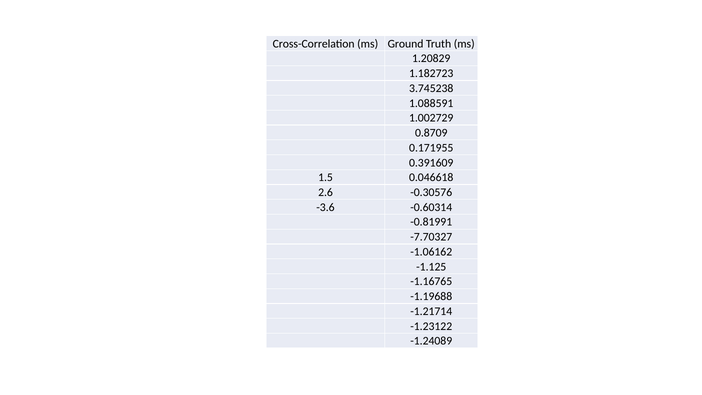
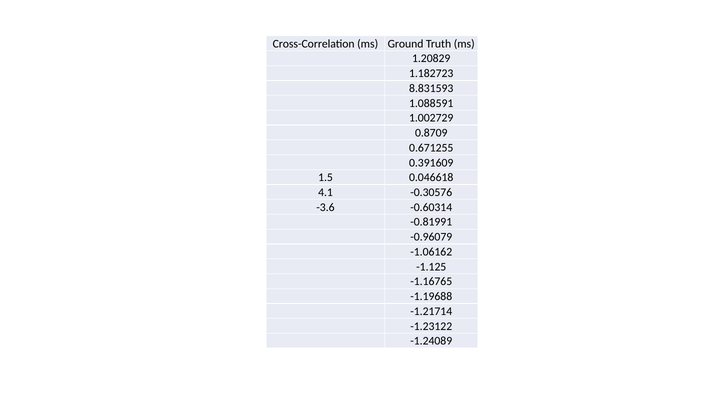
3.745238: 3.745238 -> 8.831593 (431, 88)
0.171955: 0.171955 -> 0.671255 (431, 148)
2.6: 2.6 -> 4.1 (325, 192)
-7.70327: -7.70327 -> -0.96079 (431, 237)
